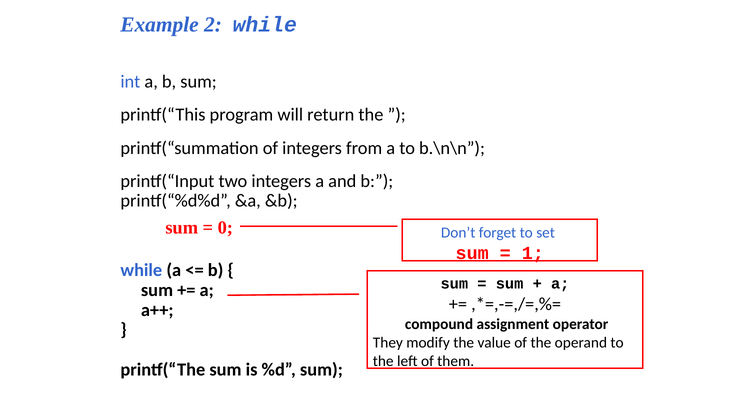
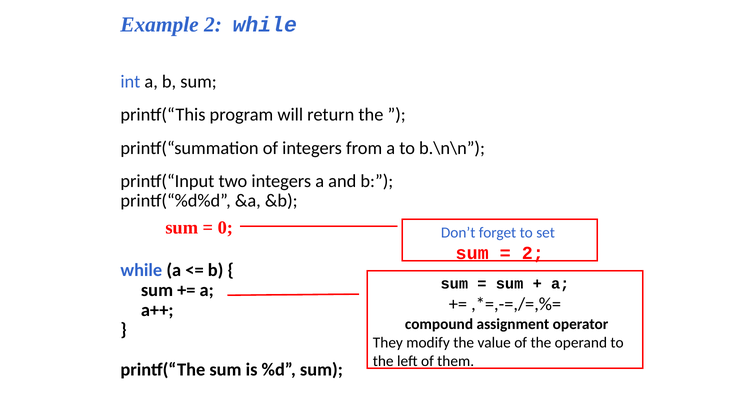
1: 1 -> 2 (533, 253)
